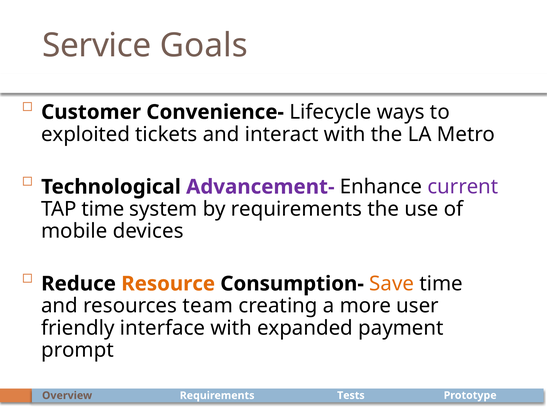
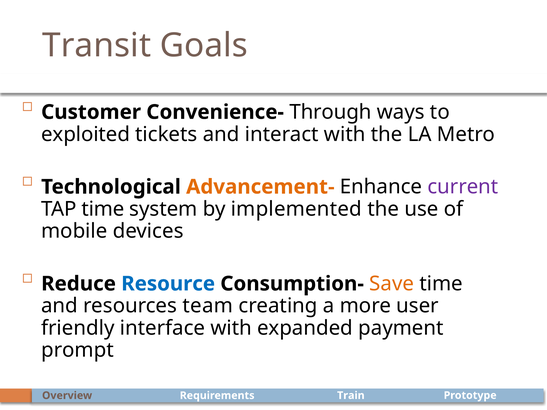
Service: Service -> Transit (97, 46)
Lifecycle: Lifecycle -> Through (330, 112)
Advancement- colour: purple -> orange (260, 187)
by requirements: requirements -> implemented (296, 209)
Resource colour: orange -> blue (168, 284)
Tests: Tests -> Train (351, 396)
